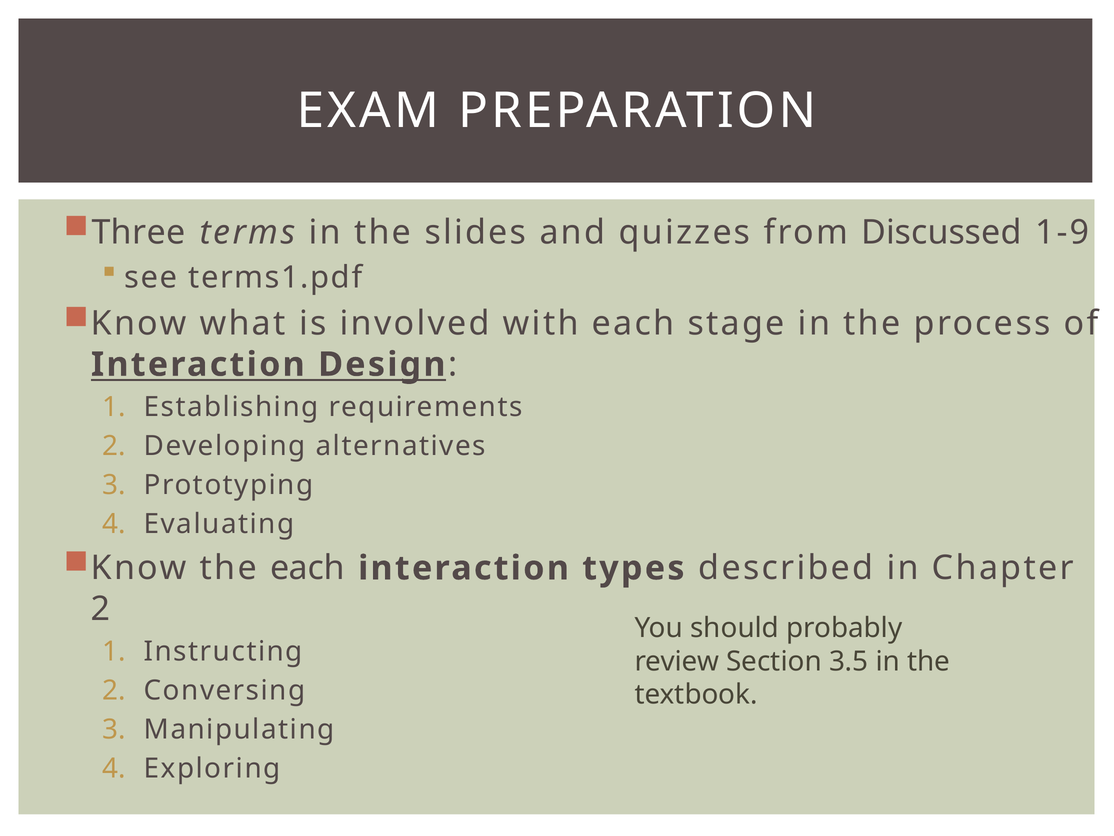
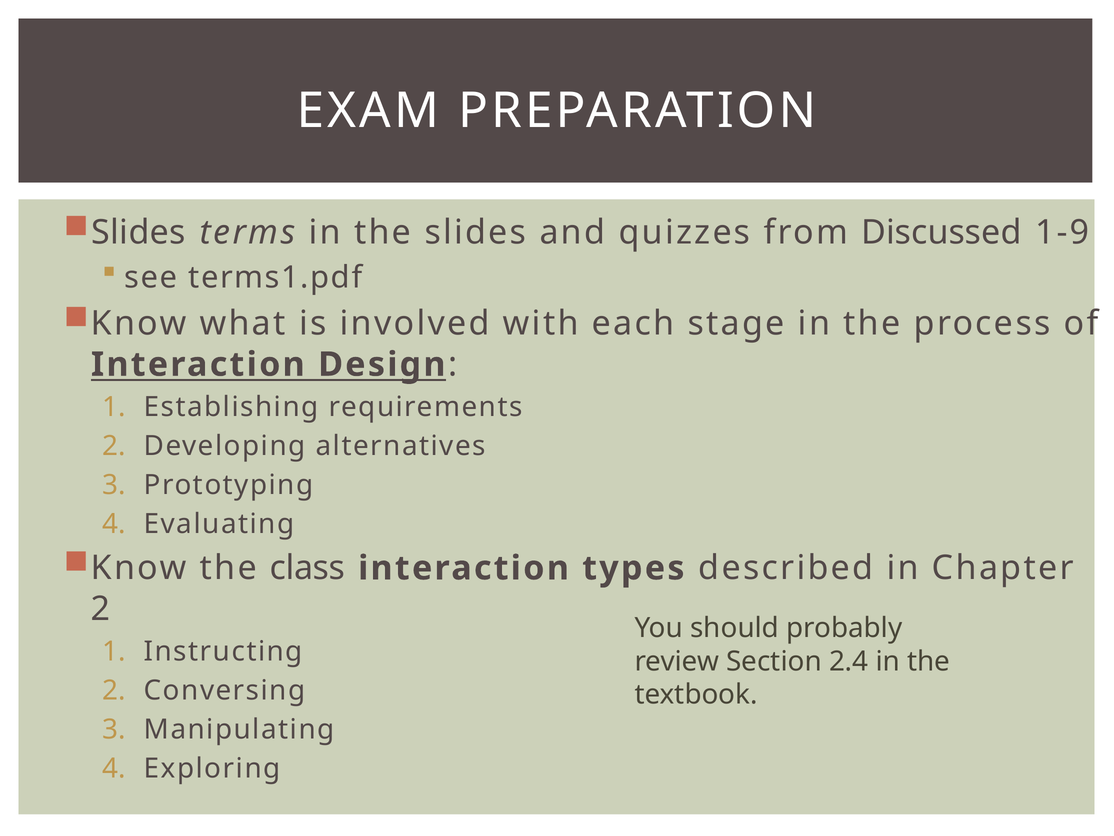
Three: Three -> Slides (139, 233)
the each: each -> class (307, 568)
3.5: 3.5 -> 2.4 (849, 661)
